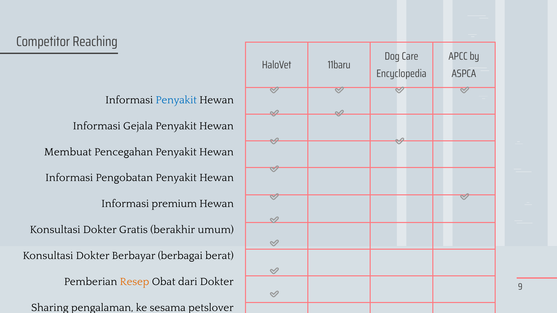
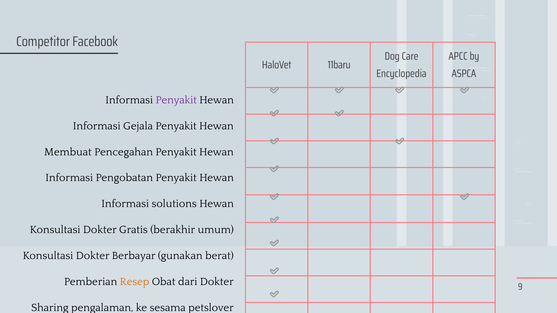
Reaching: Reaching -> Facebook (95, 42)
Penyakit colour: blue -> purple (176, 100)
premium: premium -> solutions (174, 204)
berbagai: berbagai -> gunakan (180, 256)
